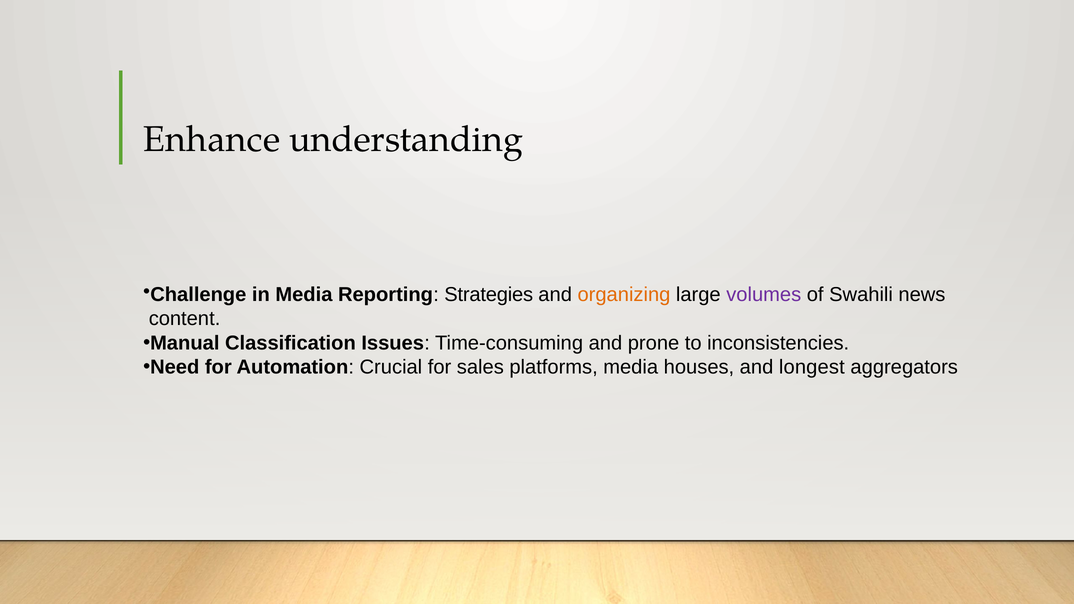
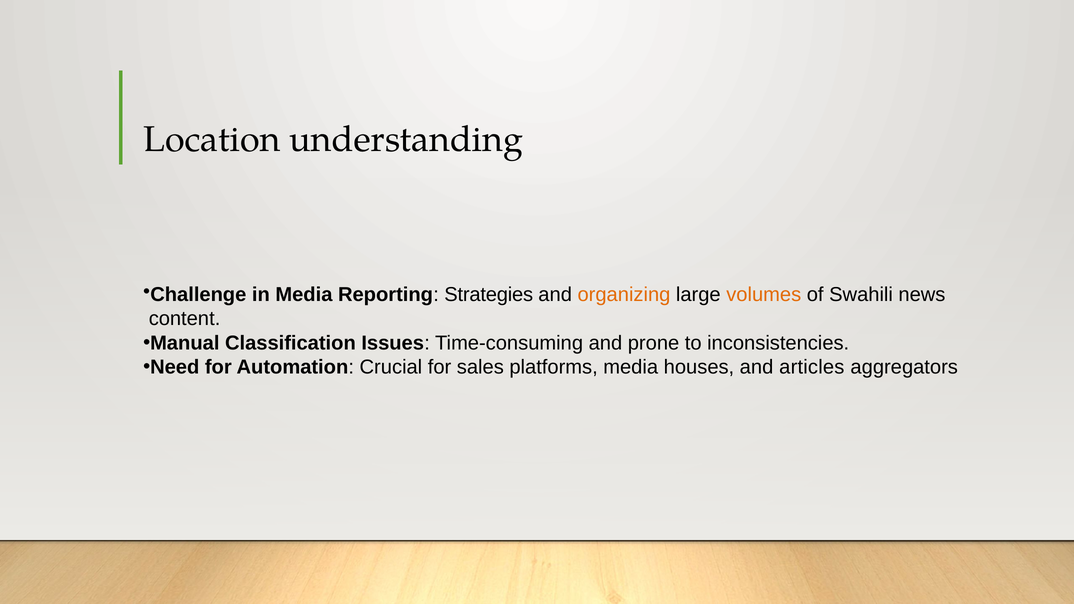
Enhance: Enhance -> Location (212, 140)
volumes colour: purple -> orange (764, 295)
longest: longest -> articles (812, 367)
